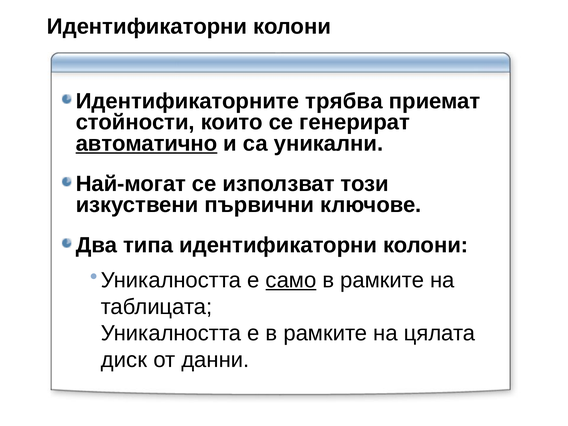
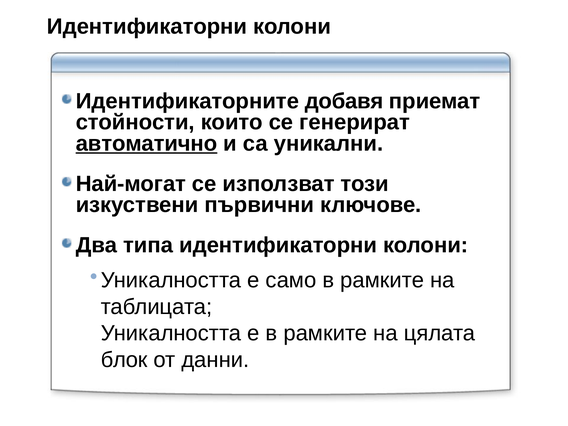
трябва: трябва -> добавя (344, 101)
само underline: present -> none (291, 280)
диск: диск -> блок (124, 360)
